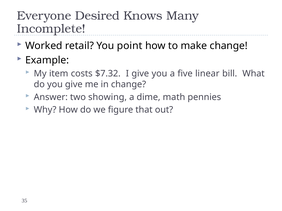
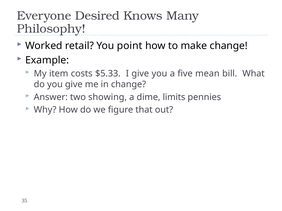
Incomplete: Incomplete -> Philosophy (51, 29)
$7.32: $7.32 -> $5.33 (108, 74)
linear: linear -> mean (207, 74)
math: math -> limits (174, 97)
